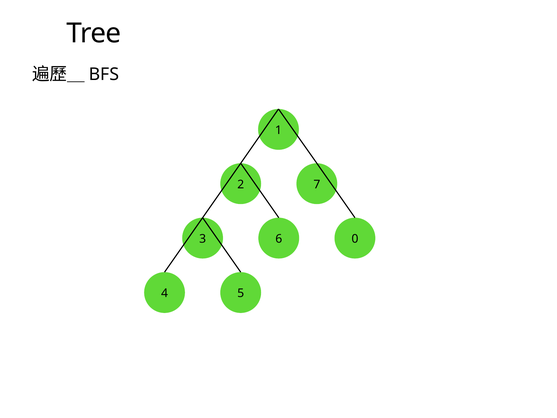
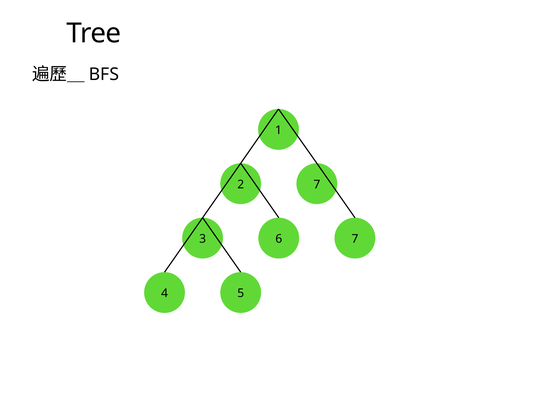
3 0: 0 -> 7 (355, 239)
